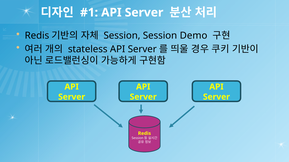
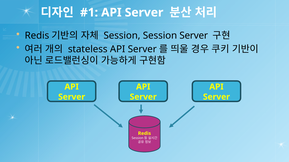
Session Demo: Demo -> Server (194, 36)
